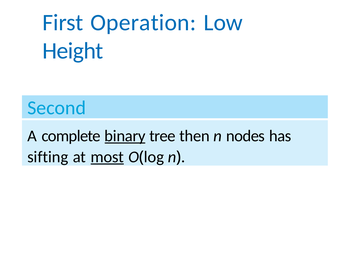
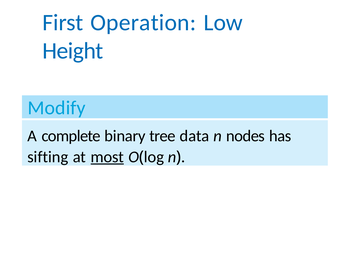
Second: Second -> Modify (57, 108)
binary underline: present -> none (125, 136)
then: then -> data (195, 136)
